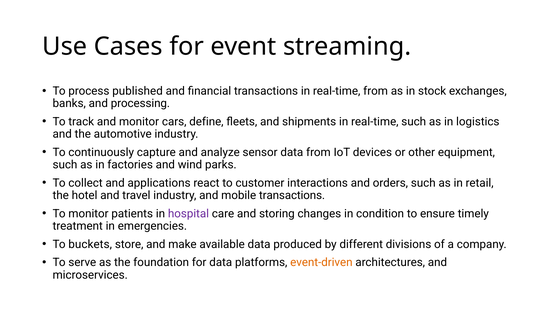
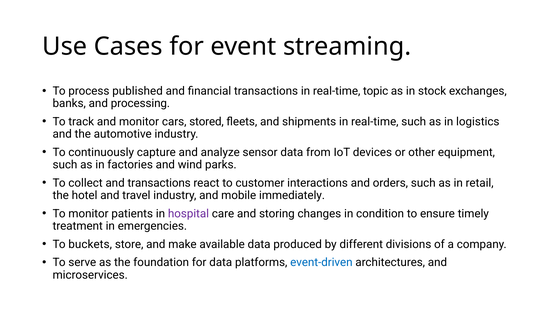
real-time from: from -> topic (376, 91)
define: define -> stored (206, 122)
and applications: applications -> transactions (159, 183)
mobile transactions: transactions -> immediately (292, 196)
event-driven colour: orange -> blue (321, 263)
